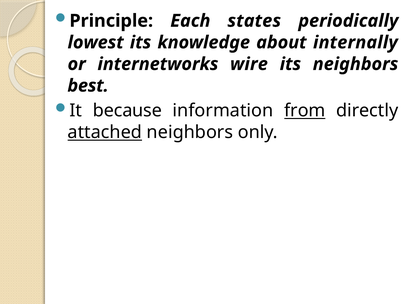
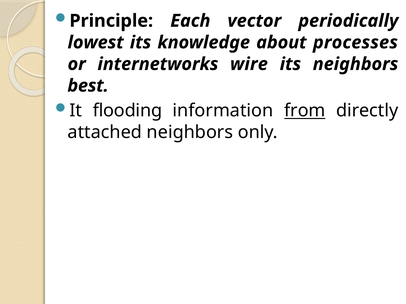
states: states -> vector (254, 21)
internally: internally -> processes (355, 43)
because: because -> flooding (127, 111)
attached underline: present -> none (105, 133)
